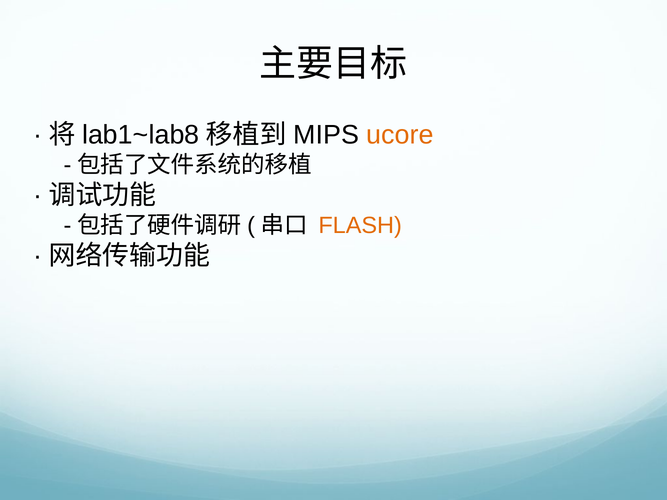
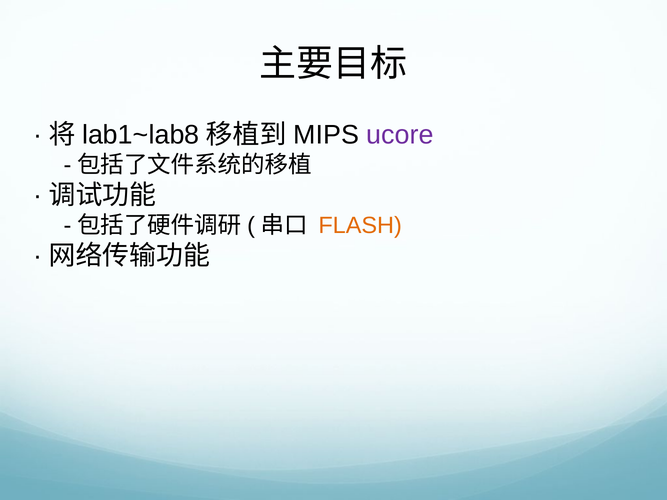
ucore colour: orange -> purple (400, 135)
